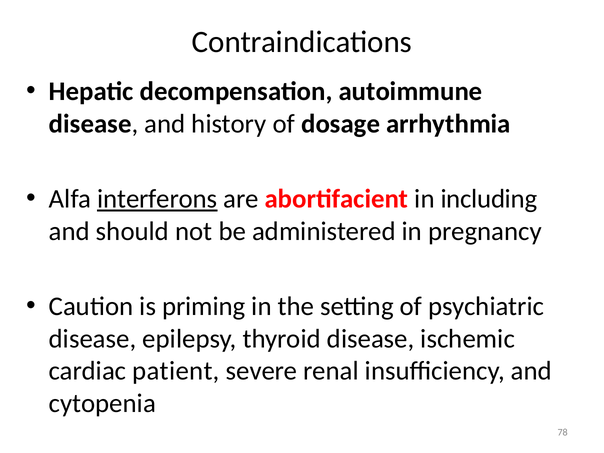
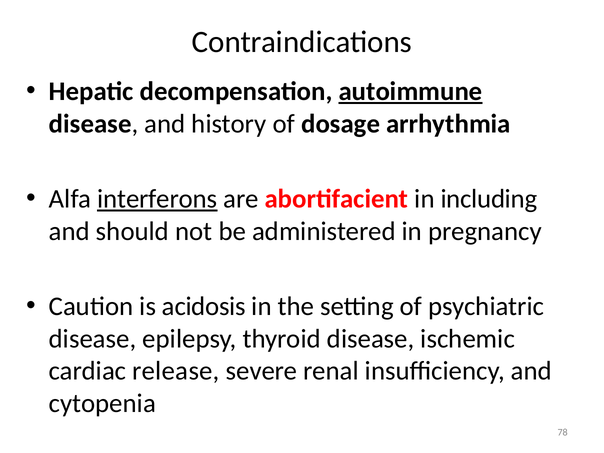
autoimmune underline: none -> present (411, 91)
priming: priming -> acidosis (204, 306)
patient: patient -> release (176, 371)
